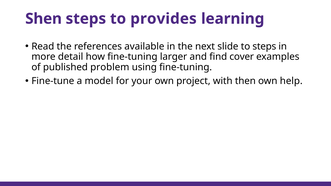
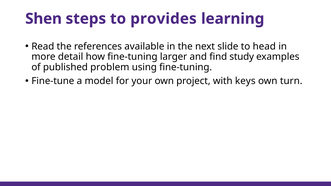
to steps: steps -> head (264, 46)
cover: cover -> study (242, 57)
then: then -> keys (245, 81)
help: help -> turn (291, 81)
